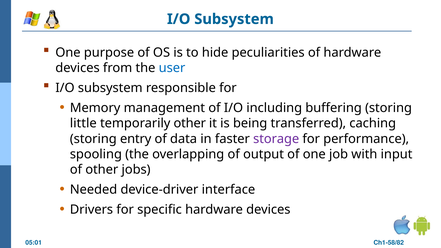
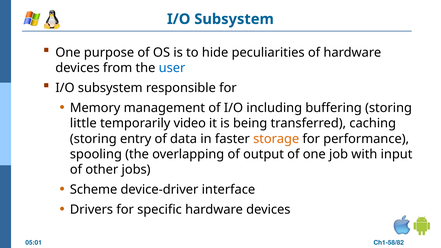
temporarily other: other -> video (190, 123)
storage colour: purple -> orange (276, 139)
Needed: Needed -> Scheme (94, 190)
